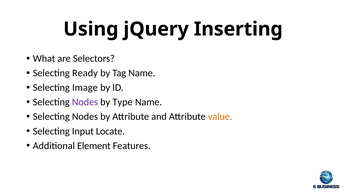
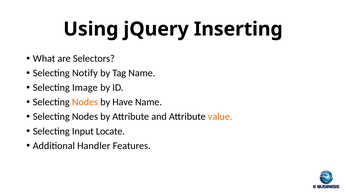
Ready: Ready -> Notify (85, 73)
Nodes colour: purple -> orange (85, 102)
Type: Type -> Have (123, 102)
Element: Element -> Handler (94, 145)
